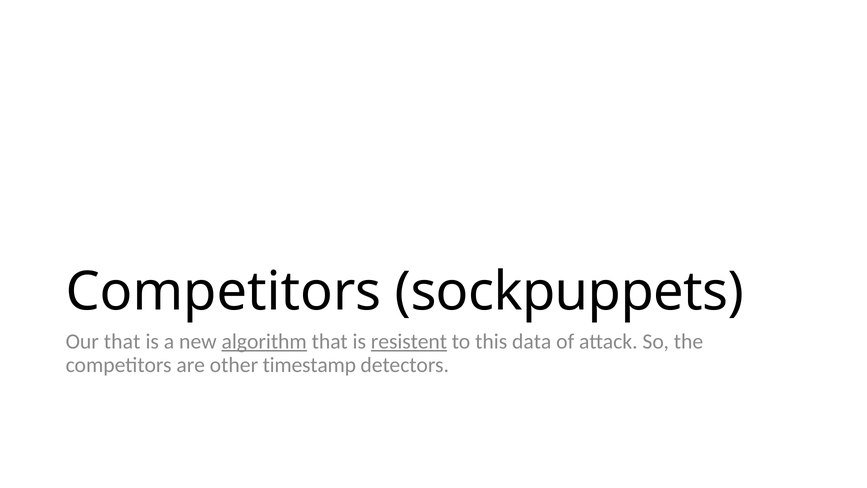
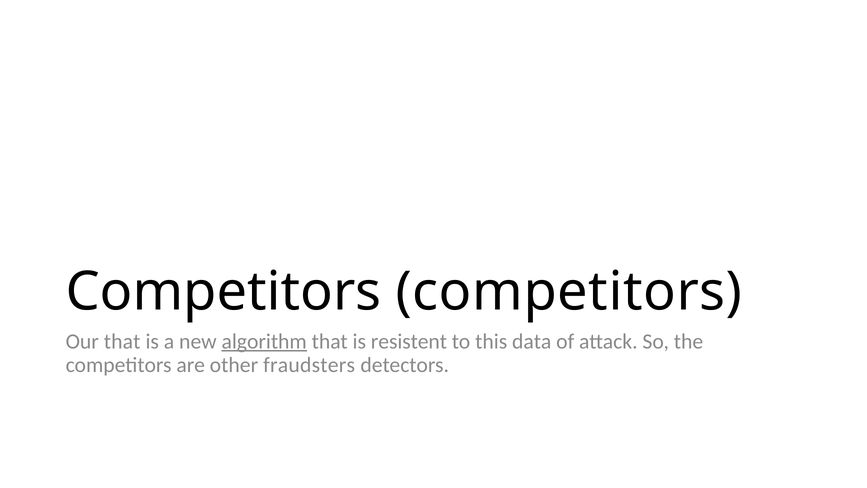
Competitors sockpuppets: sockpuppets -> competitors (569, 292)
resistent underline: present -> none (409, 341)
timestamp: timestamp -> fraudsters (309, 365)
